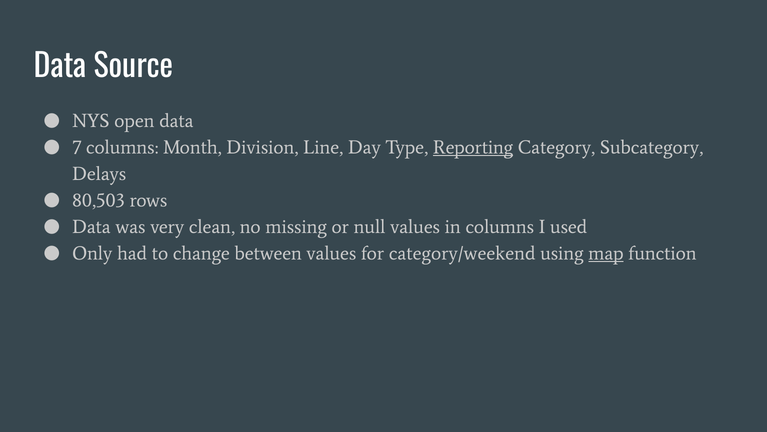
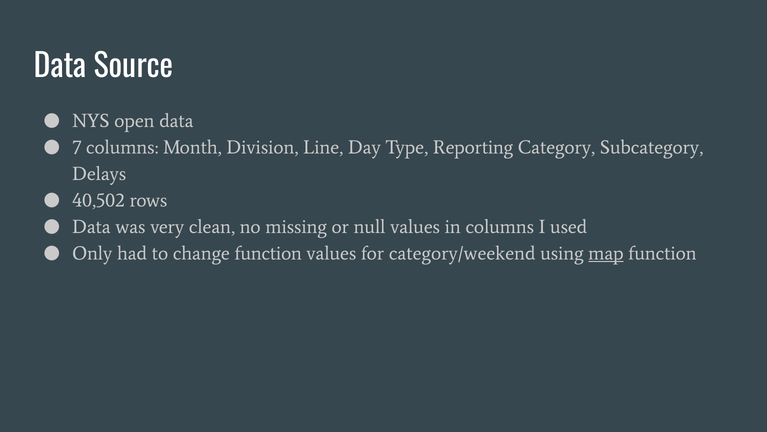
Reporting underline: present -> none (473, 147)
80,503: 80,503 -> 40,502 (99, 200)
change between: between -> function (268, 253)
